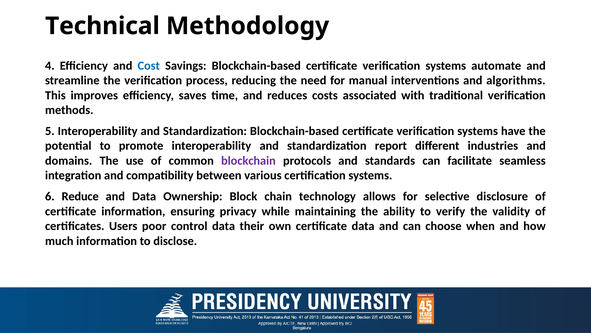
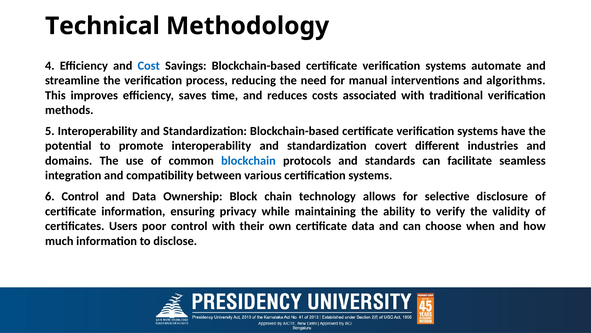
report: report -> covert (391, 146)
blockchain colour: purple -> blue (248, 160)
6 Reduce: Reduce -> Control (80, 196)
control data: data -> with (224, 226)
